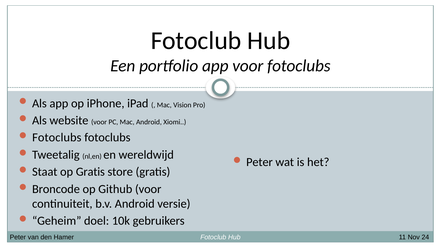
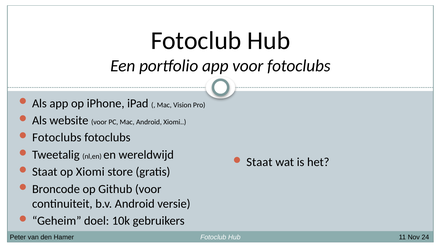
Peter: Peter -> Staat (259, 162)
op Gratis: Gratis -> Xiomi (90, 172)
